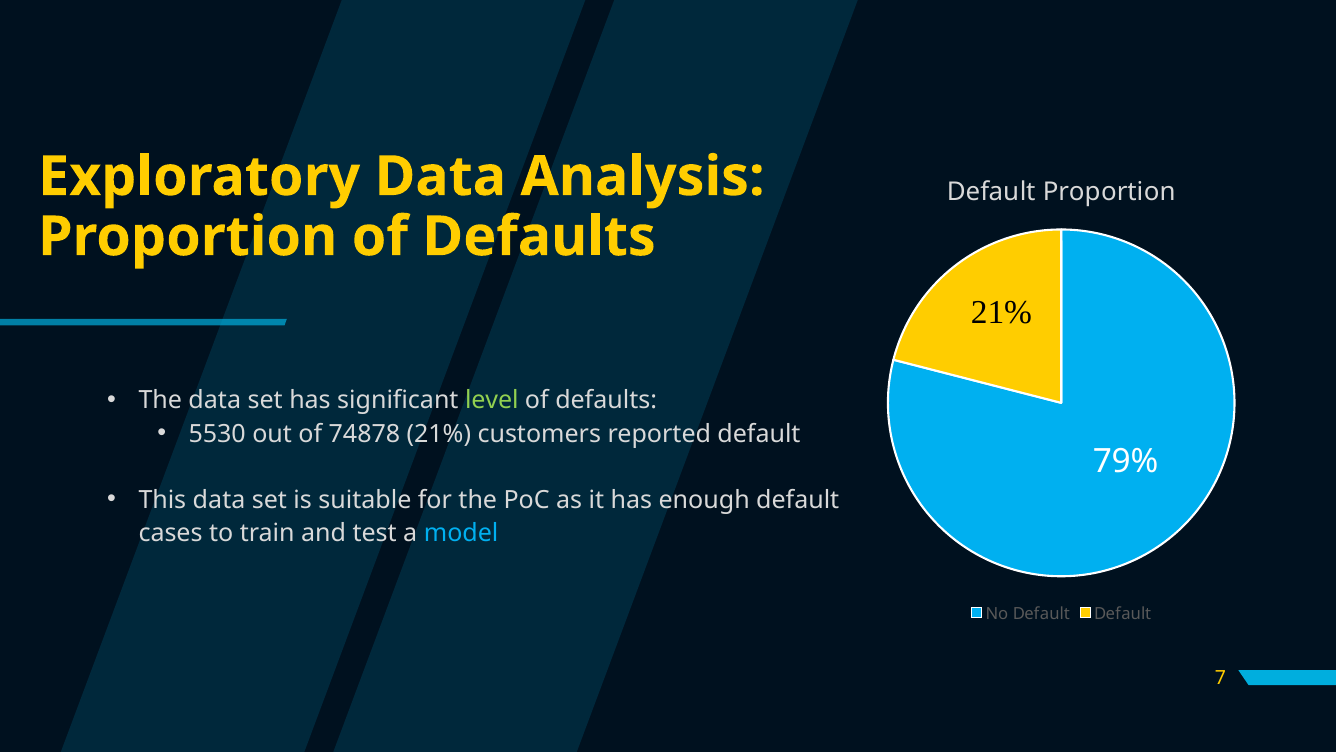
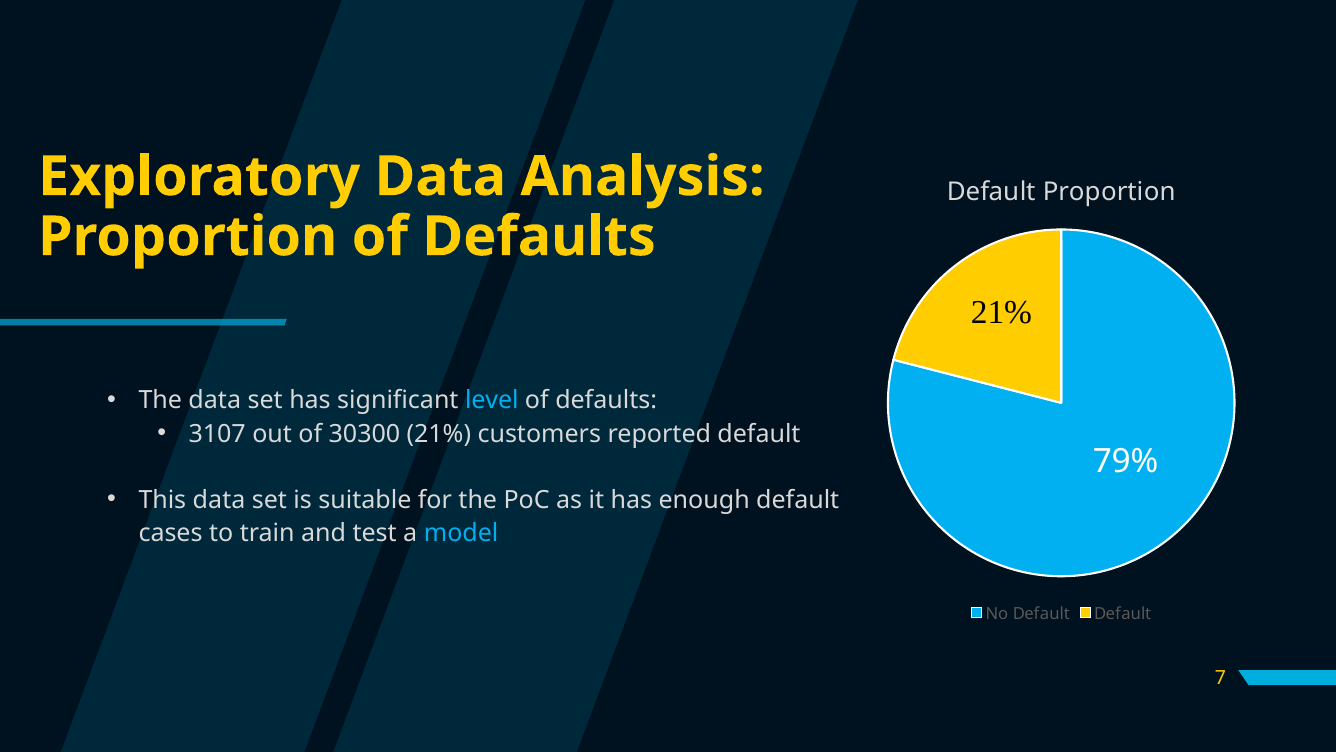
level colour: light green -> light blue (492, 400)
5530: 5530 -> 3107 (217, 433)
74878: 74878 -> 30300 (364, 433)
